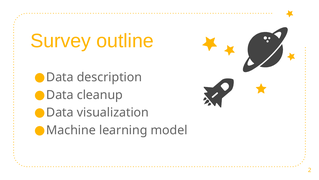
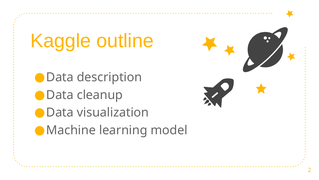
Survey: Survey -> Kaggle (61, 41)
